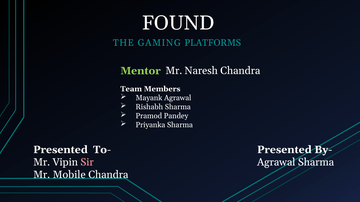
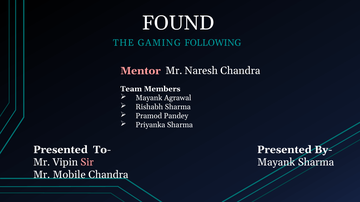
PLATFORMS: PLATFORMS -> FOLLOWING (213, 43)
Mentor colour: light green -> pink (141, 71)
Agrawal: Agrawal -> Mayank (276, 163)
